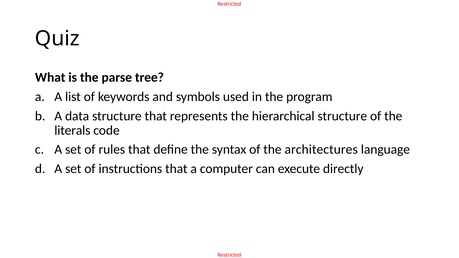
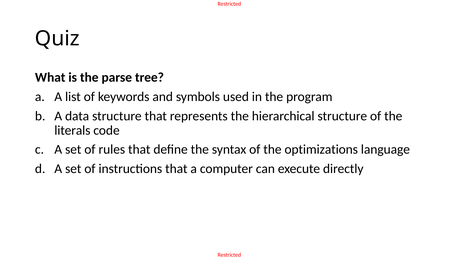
architectures: architectures -> optimizations (321, 150)
